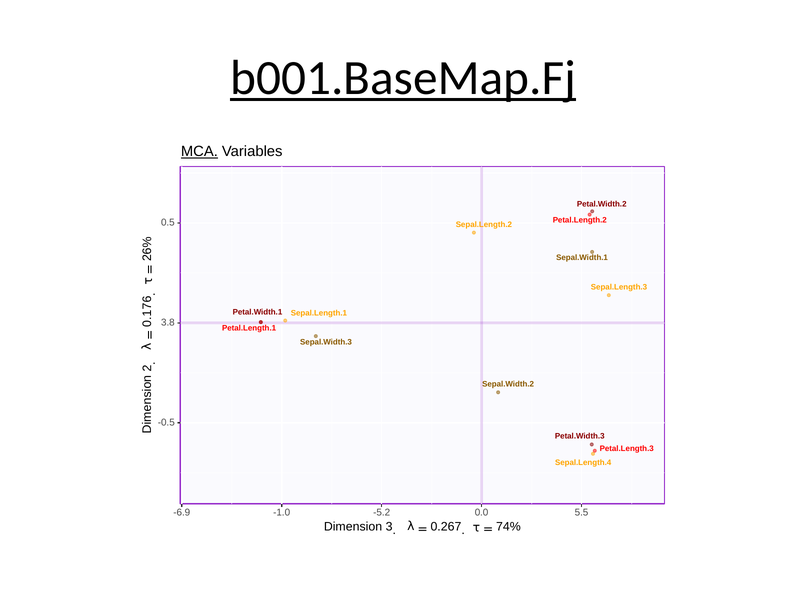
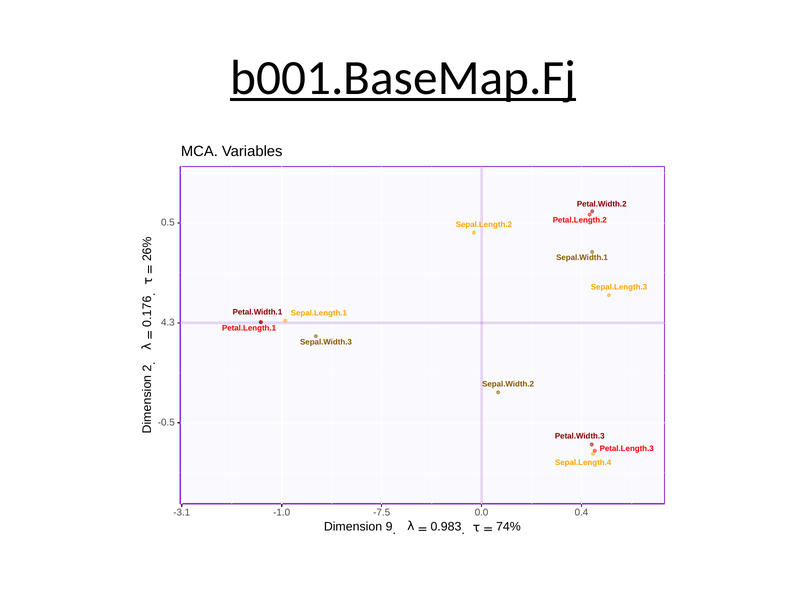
MCA underline: present -> none (199, 152)
3.8: 3.8 -> 4.3 (168, 323)
-6.9: -6.9 -> -3.1 (182, 513)
-5.2: -5.2 -> -7.5 (382, 513)
5.5: 5.5 -> 0.4 (582, 513)
3: 3 -> 9 (389, 527)
0.267: 0.267 -> 0.983 (446, 527)
